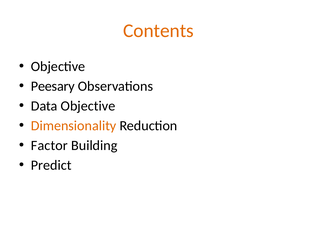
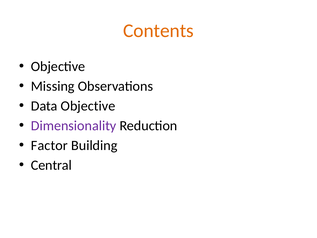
Peesary: Peesary -> Missing (53, 86)
Dimensionality colour: orange -> purple (74, 126)
Predict: Predict -> Central (51, 165)
